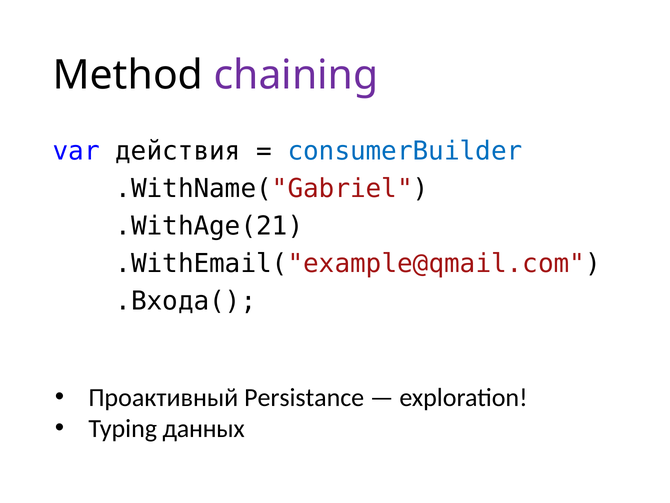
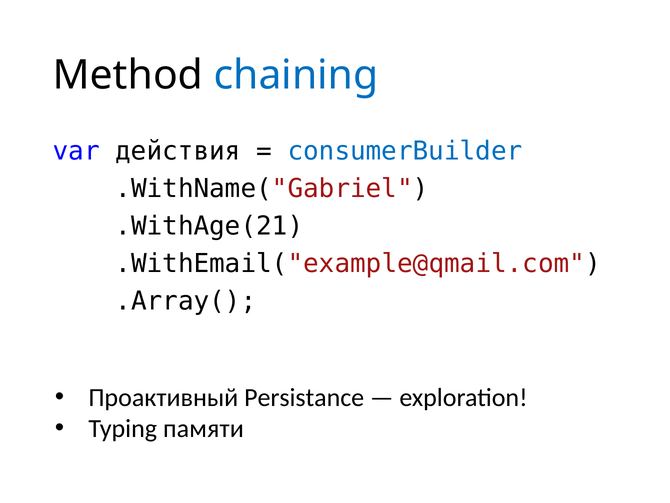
chaining colour: purple -> blue (296, 75)
.Входа(: .Входа( -> .Array( (186, 301)
данных: данных -> памяти (203, 428)
